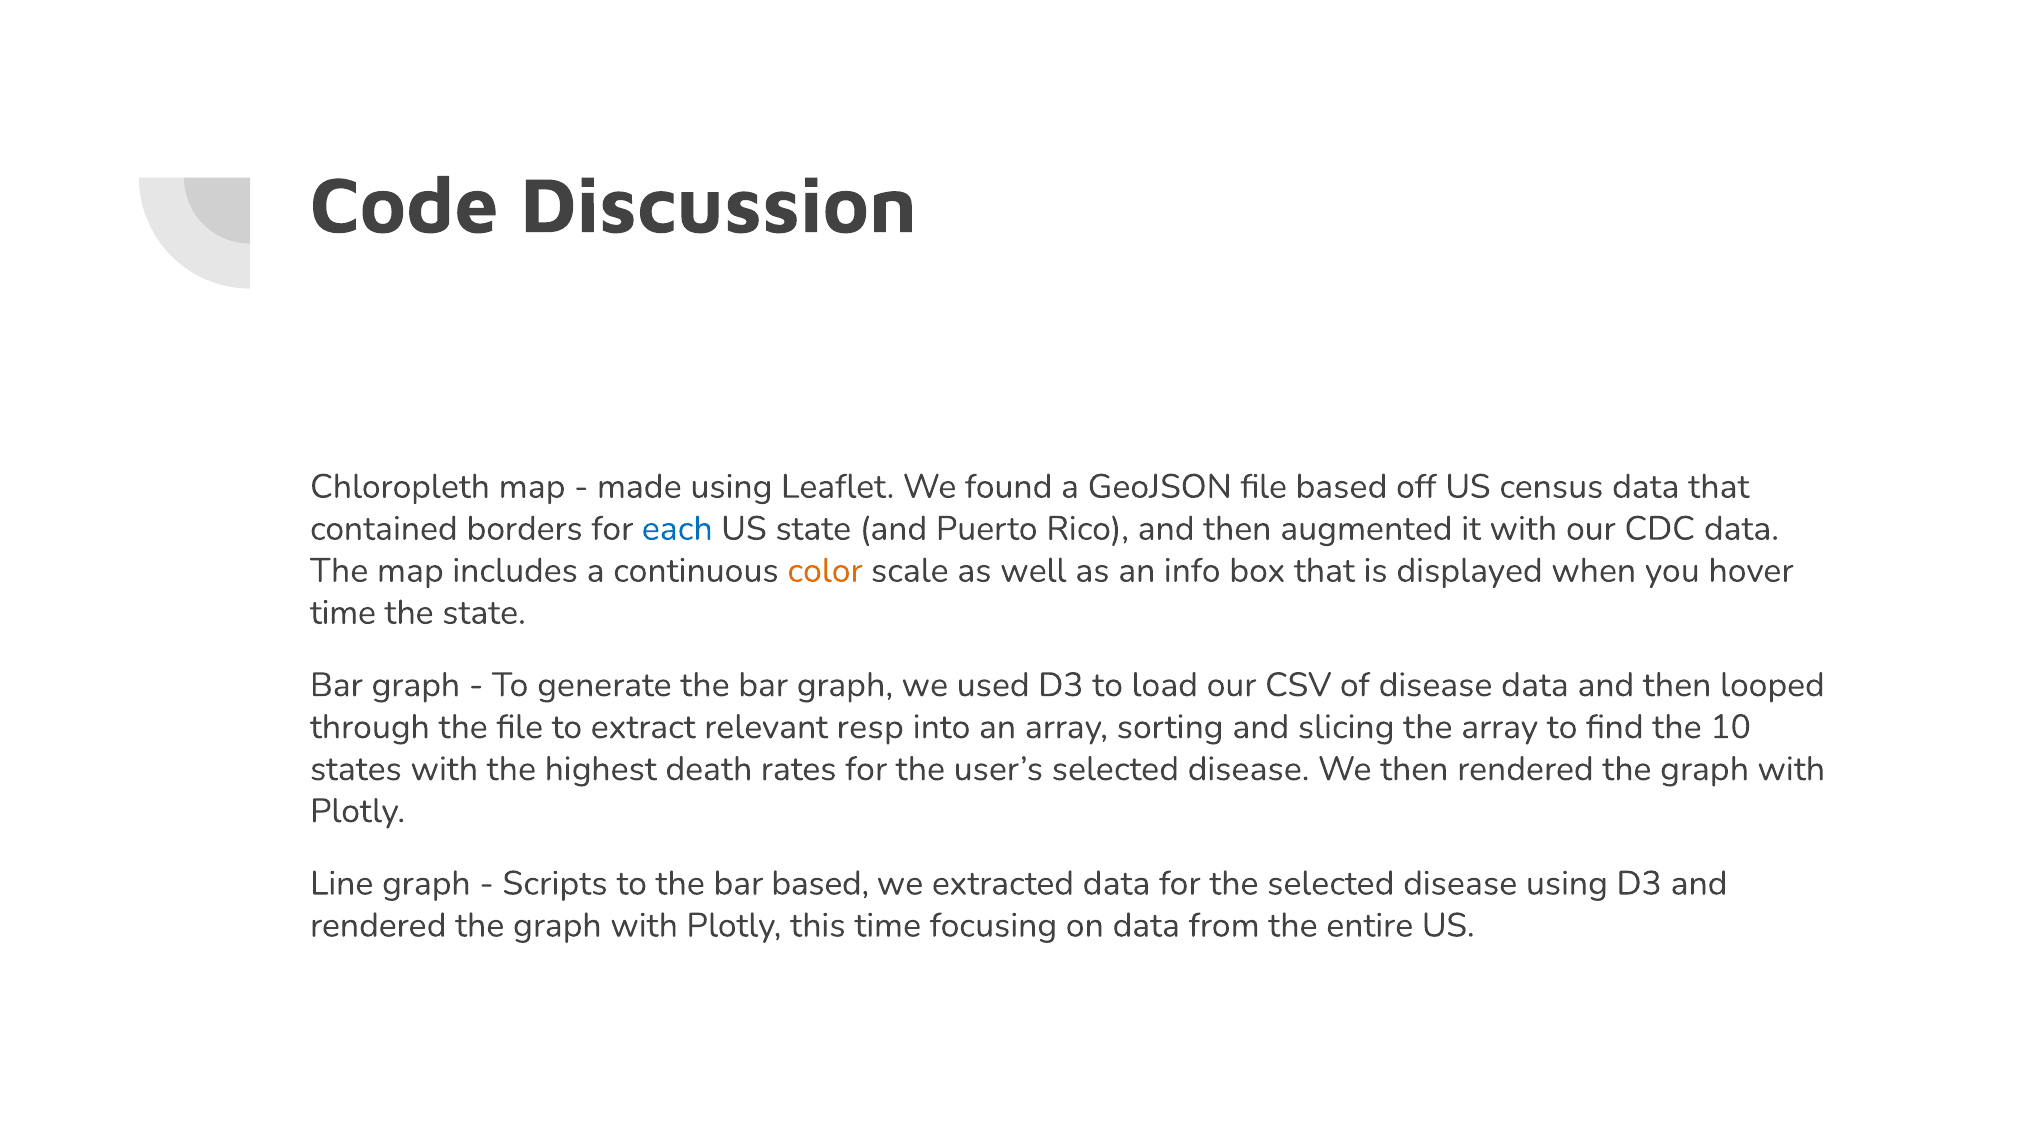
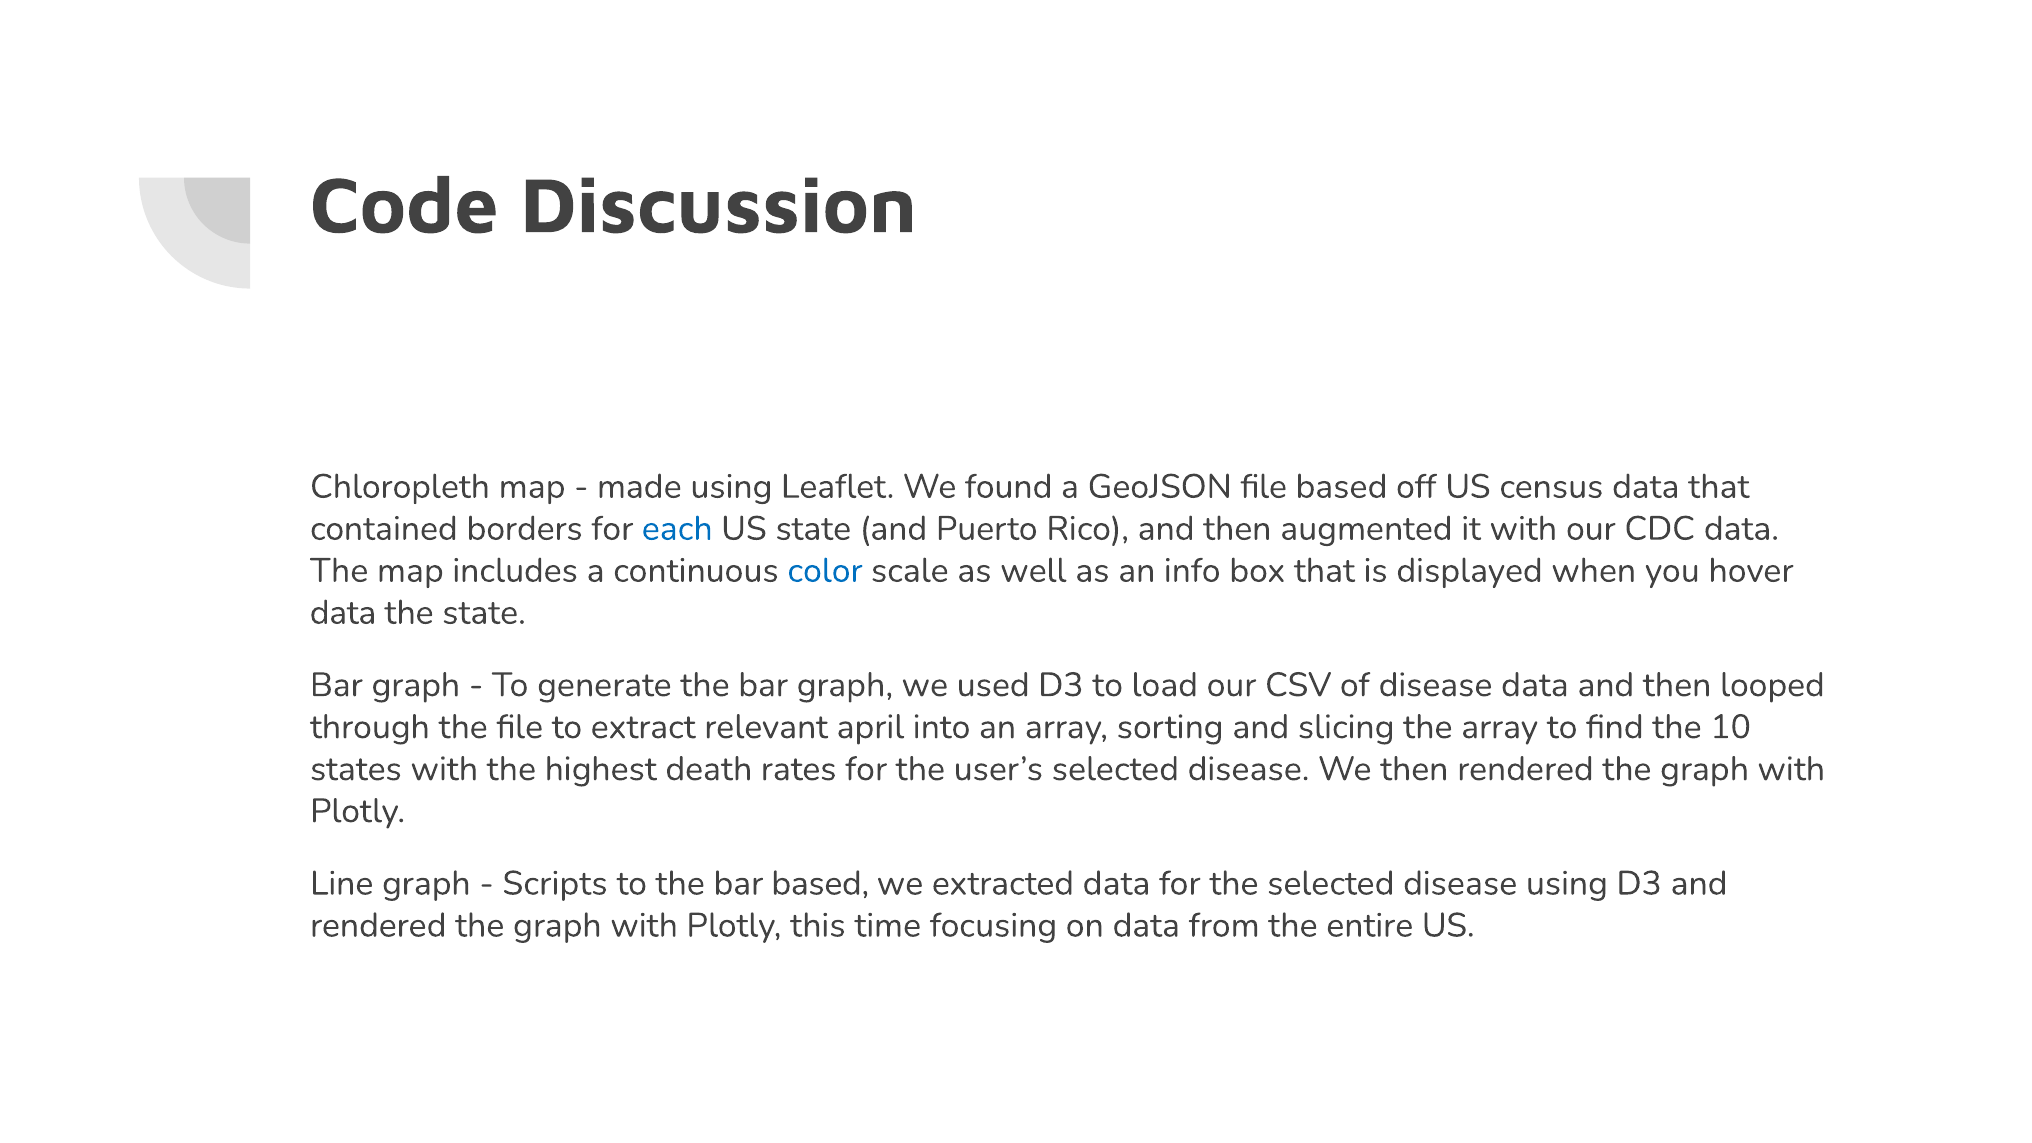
color colour: orange -> blue (825, 571)
time: time -> data (343, 613)
resp: resp -> april (870, 727)
